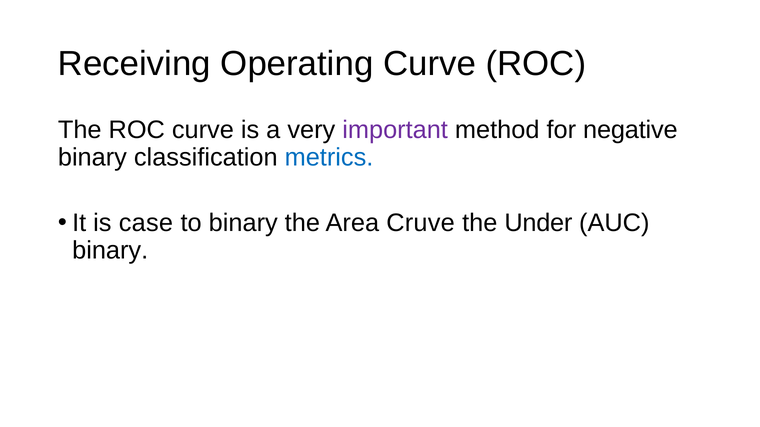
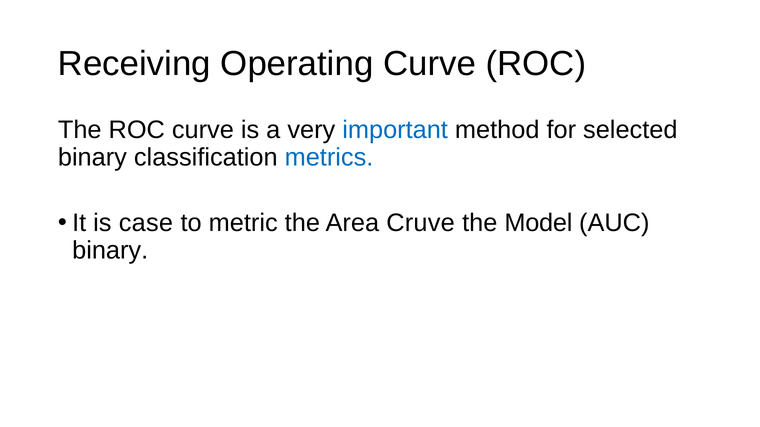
important colour: purple -> blue (395, 130)
negative: negative -> selected (630, 130)
to binary: binary -> metric (243, 223)
Under: Under -> Model (538, 223)
